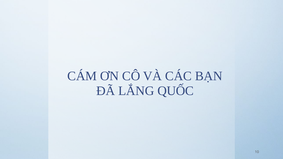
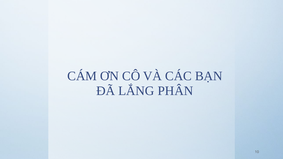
QUỐC: QUỐC -> PHÂN (175, 91)
